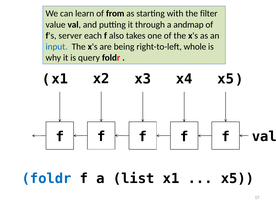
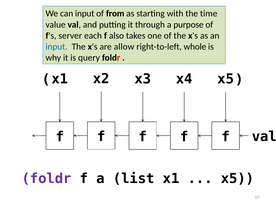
can learn: learn -> input (85, 14)
filter: filter -> time (209, 14)
andmap: andmap -> purpose (188, 25)
being: being -> allow (124, 47)
foldr colour: blue -> purple (47, 178)
